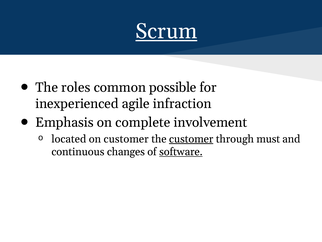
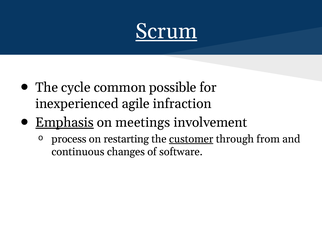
roles: roles -> cycle (76, 87)
Emphasis underline: none -> present (65, 122)
complete: complete -> meetings (143, 122)
located: located -> process (69, 139)
on customer: customer -> restarting (126, 139)
must: must -> from (268, 139)
software underline: present -> none (181, 152)
